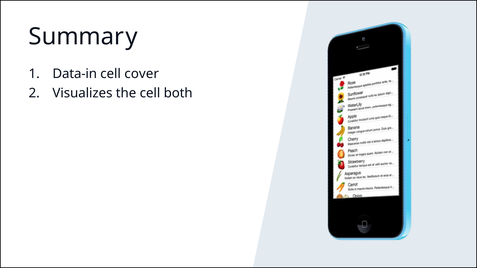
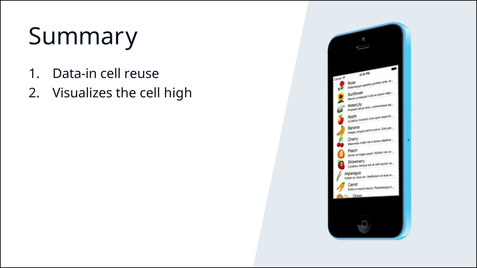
cover: cover -> reuse (142, 74)
both: both -> high (178, 93)
